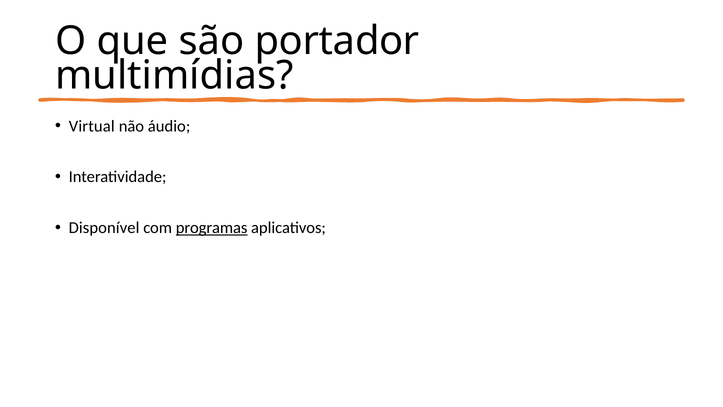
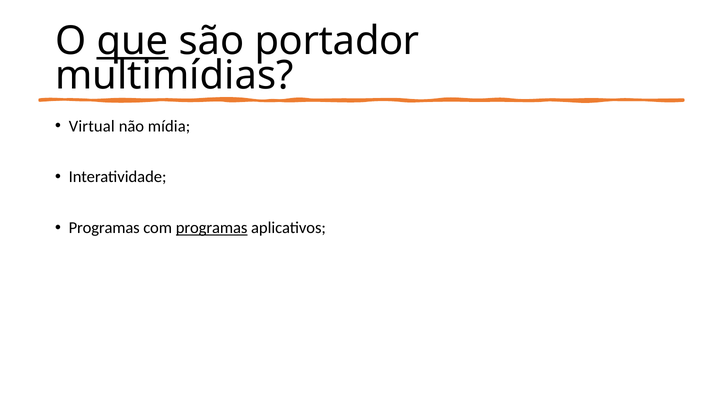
que underline: none -> present (133, 41)
áudio: áudio -> mídia (169, 126)
Disponível: Disponível -> Programas (104, 228)
